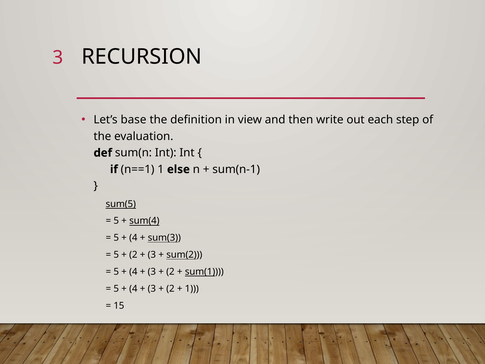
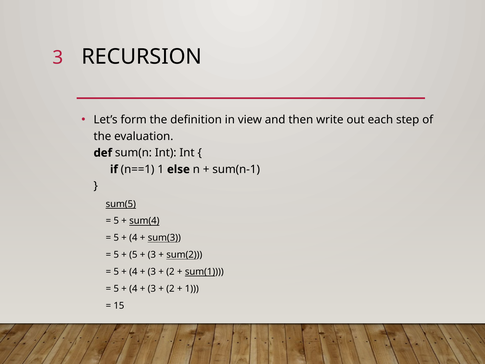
base: base -> form (134, 120)
2: 2 -> 5 (133, 255)
